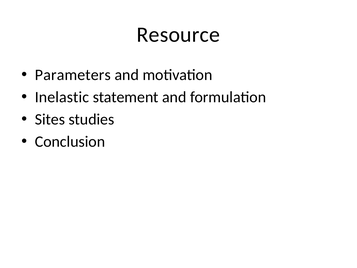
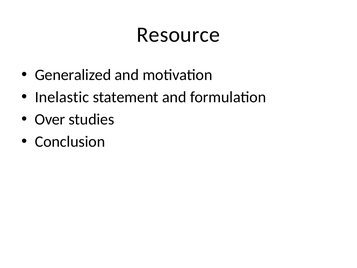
Parameters: Parameters -> Generalized (73, 75)
Sites: Sites -> Over (50, 119)
